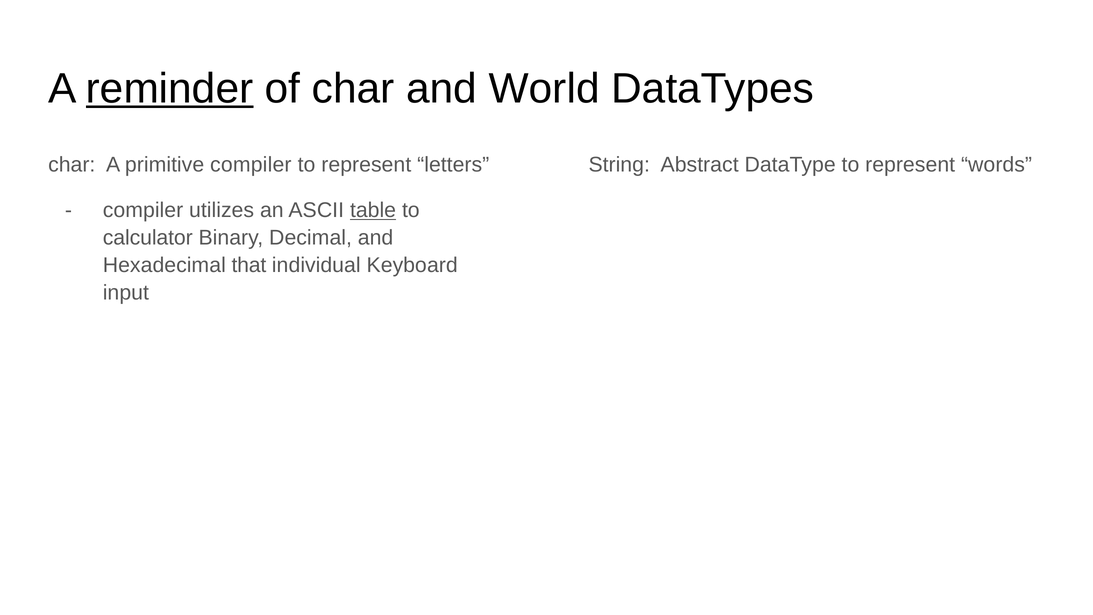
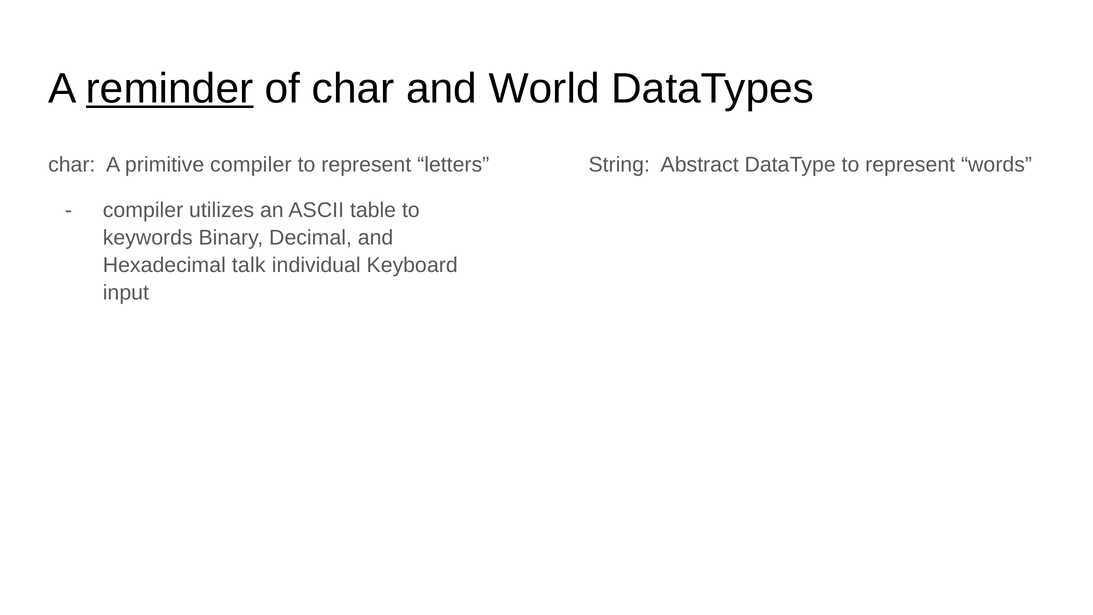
table underline: present -> none (373, 210)
calculator: calculator -> keywords (148, 238)
that: that -> talk (249, 265)
